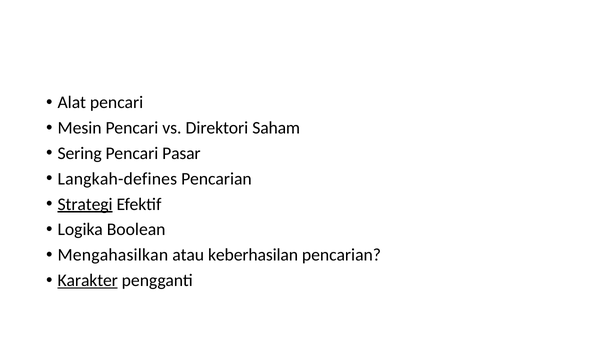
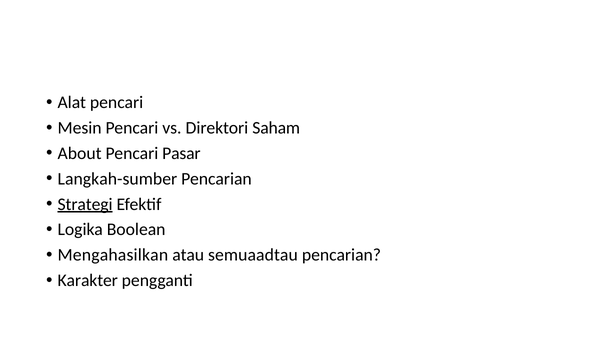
Sering: Sering -> About (80, 153)
Langkah-defines: Langkah-defines -> Langkah-sumber (117, 179)
keberhasilan: keberhasilan -> semuaadtau (253, 255)
Karakter underline: present -> none (88, 280)
